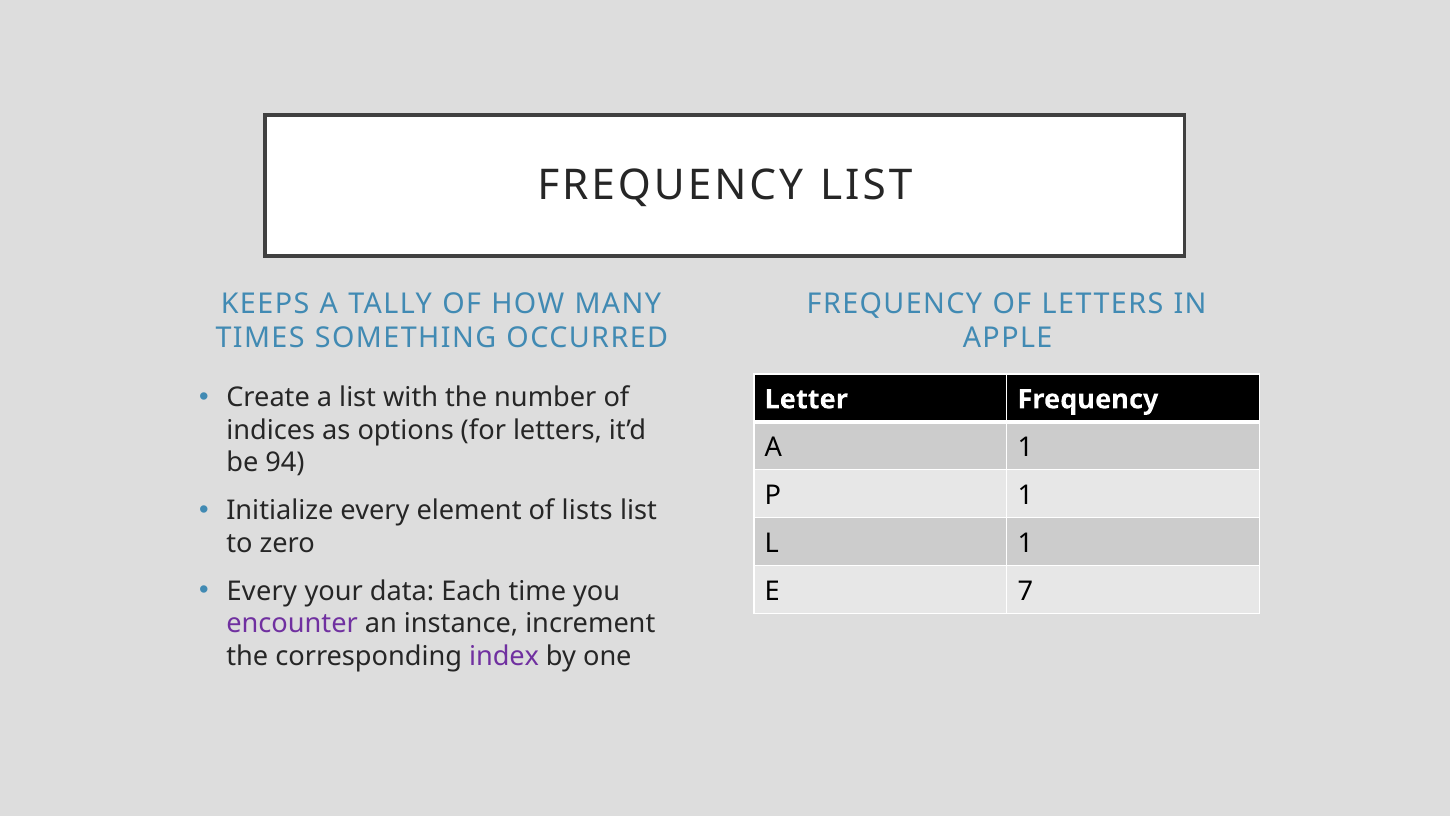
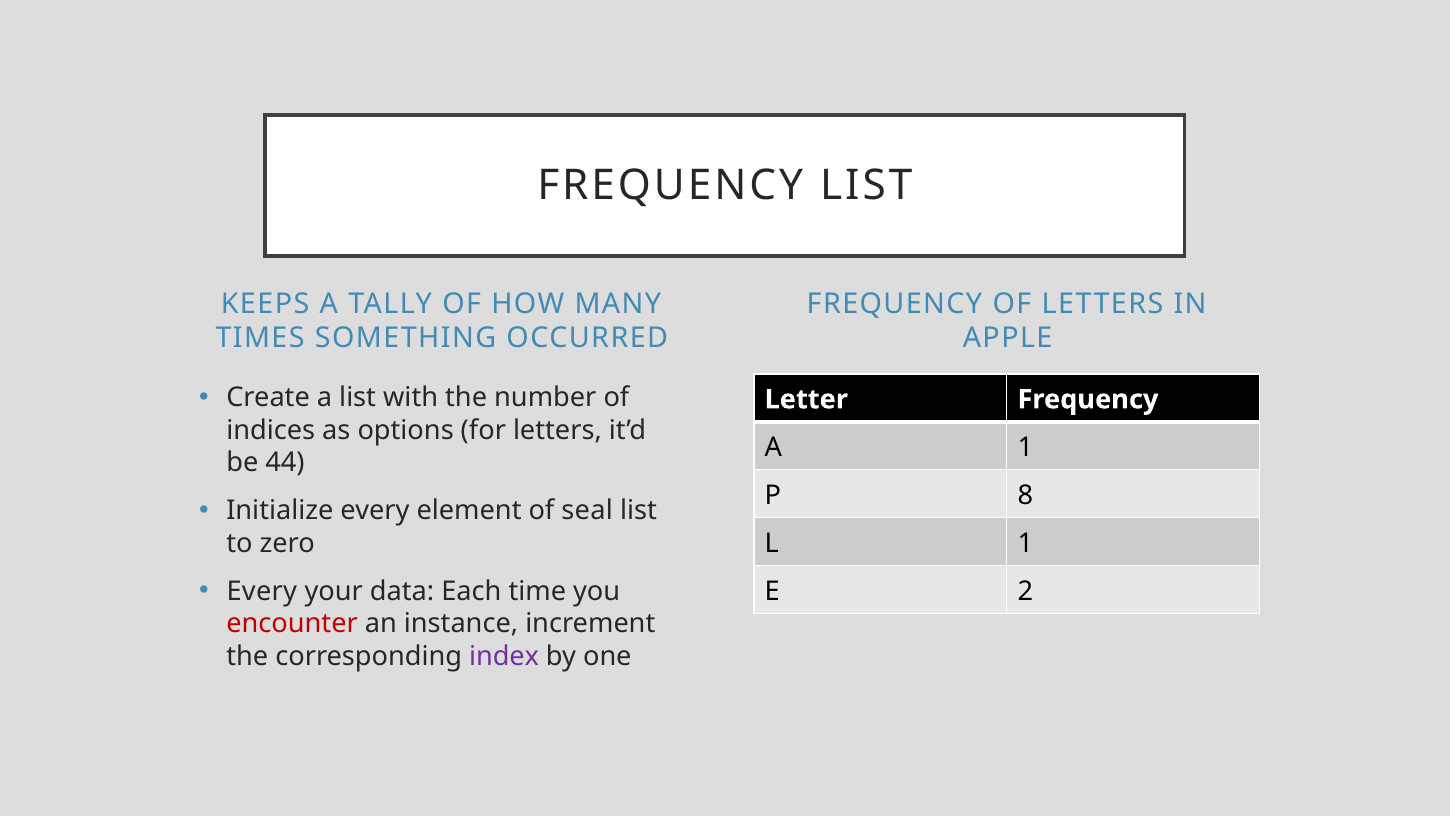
94: 94 -> 44 (285, 463)
P 1: 1 -> 8 (1025, 495)
lists: lists -> seal (587, 510)
7: 7 -> 2 (1025, 591)
encounter colour: purple -> red (292, 623)
